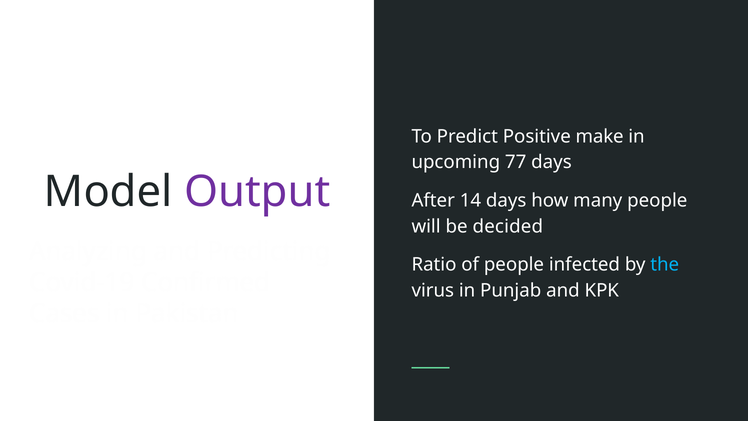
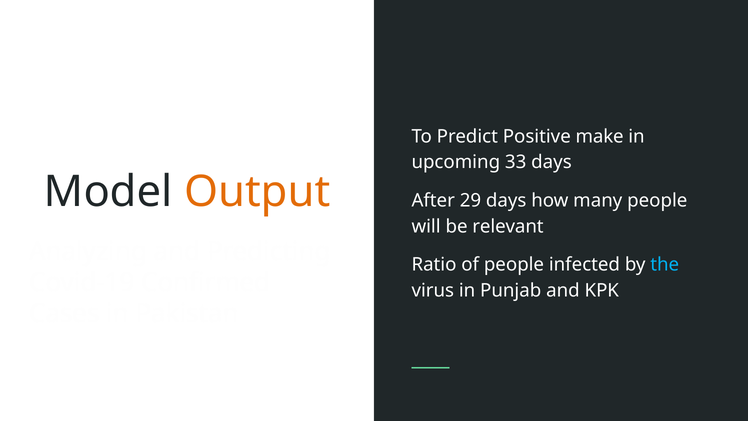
77: 77 -> 33 (516, 162)
Output colour: purple -> orange (257, 192)
14: 14 -> 29 (470, 200)
decided: decided -> relevant (508, 226)
